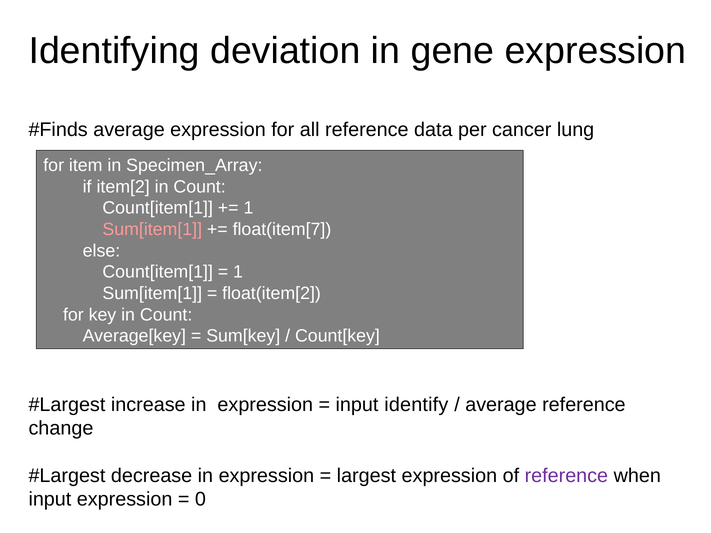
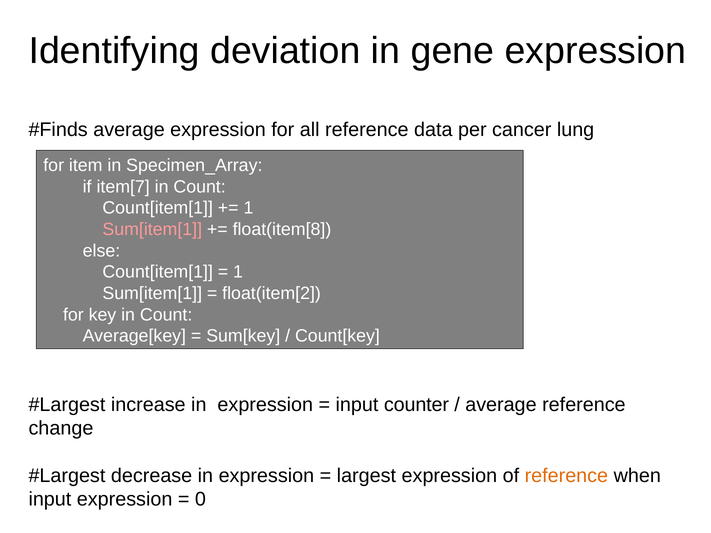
item[2: item[2 -> item[7 (123, 187)
float(item[7: float(item[7 -> float(item[8 (282, 230)
identify: identify -> counter (416, 405)
reference colour: purple -> orange (566, 476)
